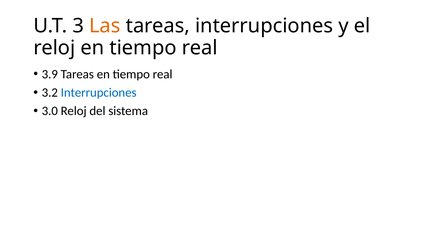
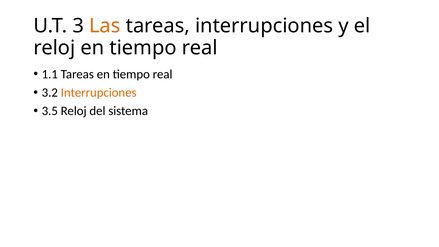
3.9: 3.9 -> 1.1 (50, 74)
Interrupciones colour: blue -> orange (99, 93)
3.0: 3.0 -> 3.5 (50, 111)
